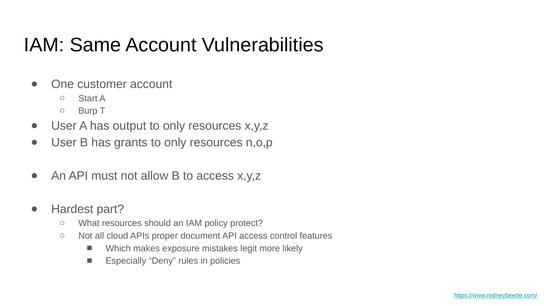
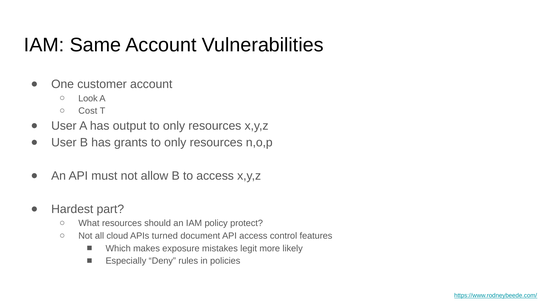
Start: Start -> Look (88, 98)
Burp: Burp -> Cost (88, 111)
proper: proper -> turned (165, 236)
